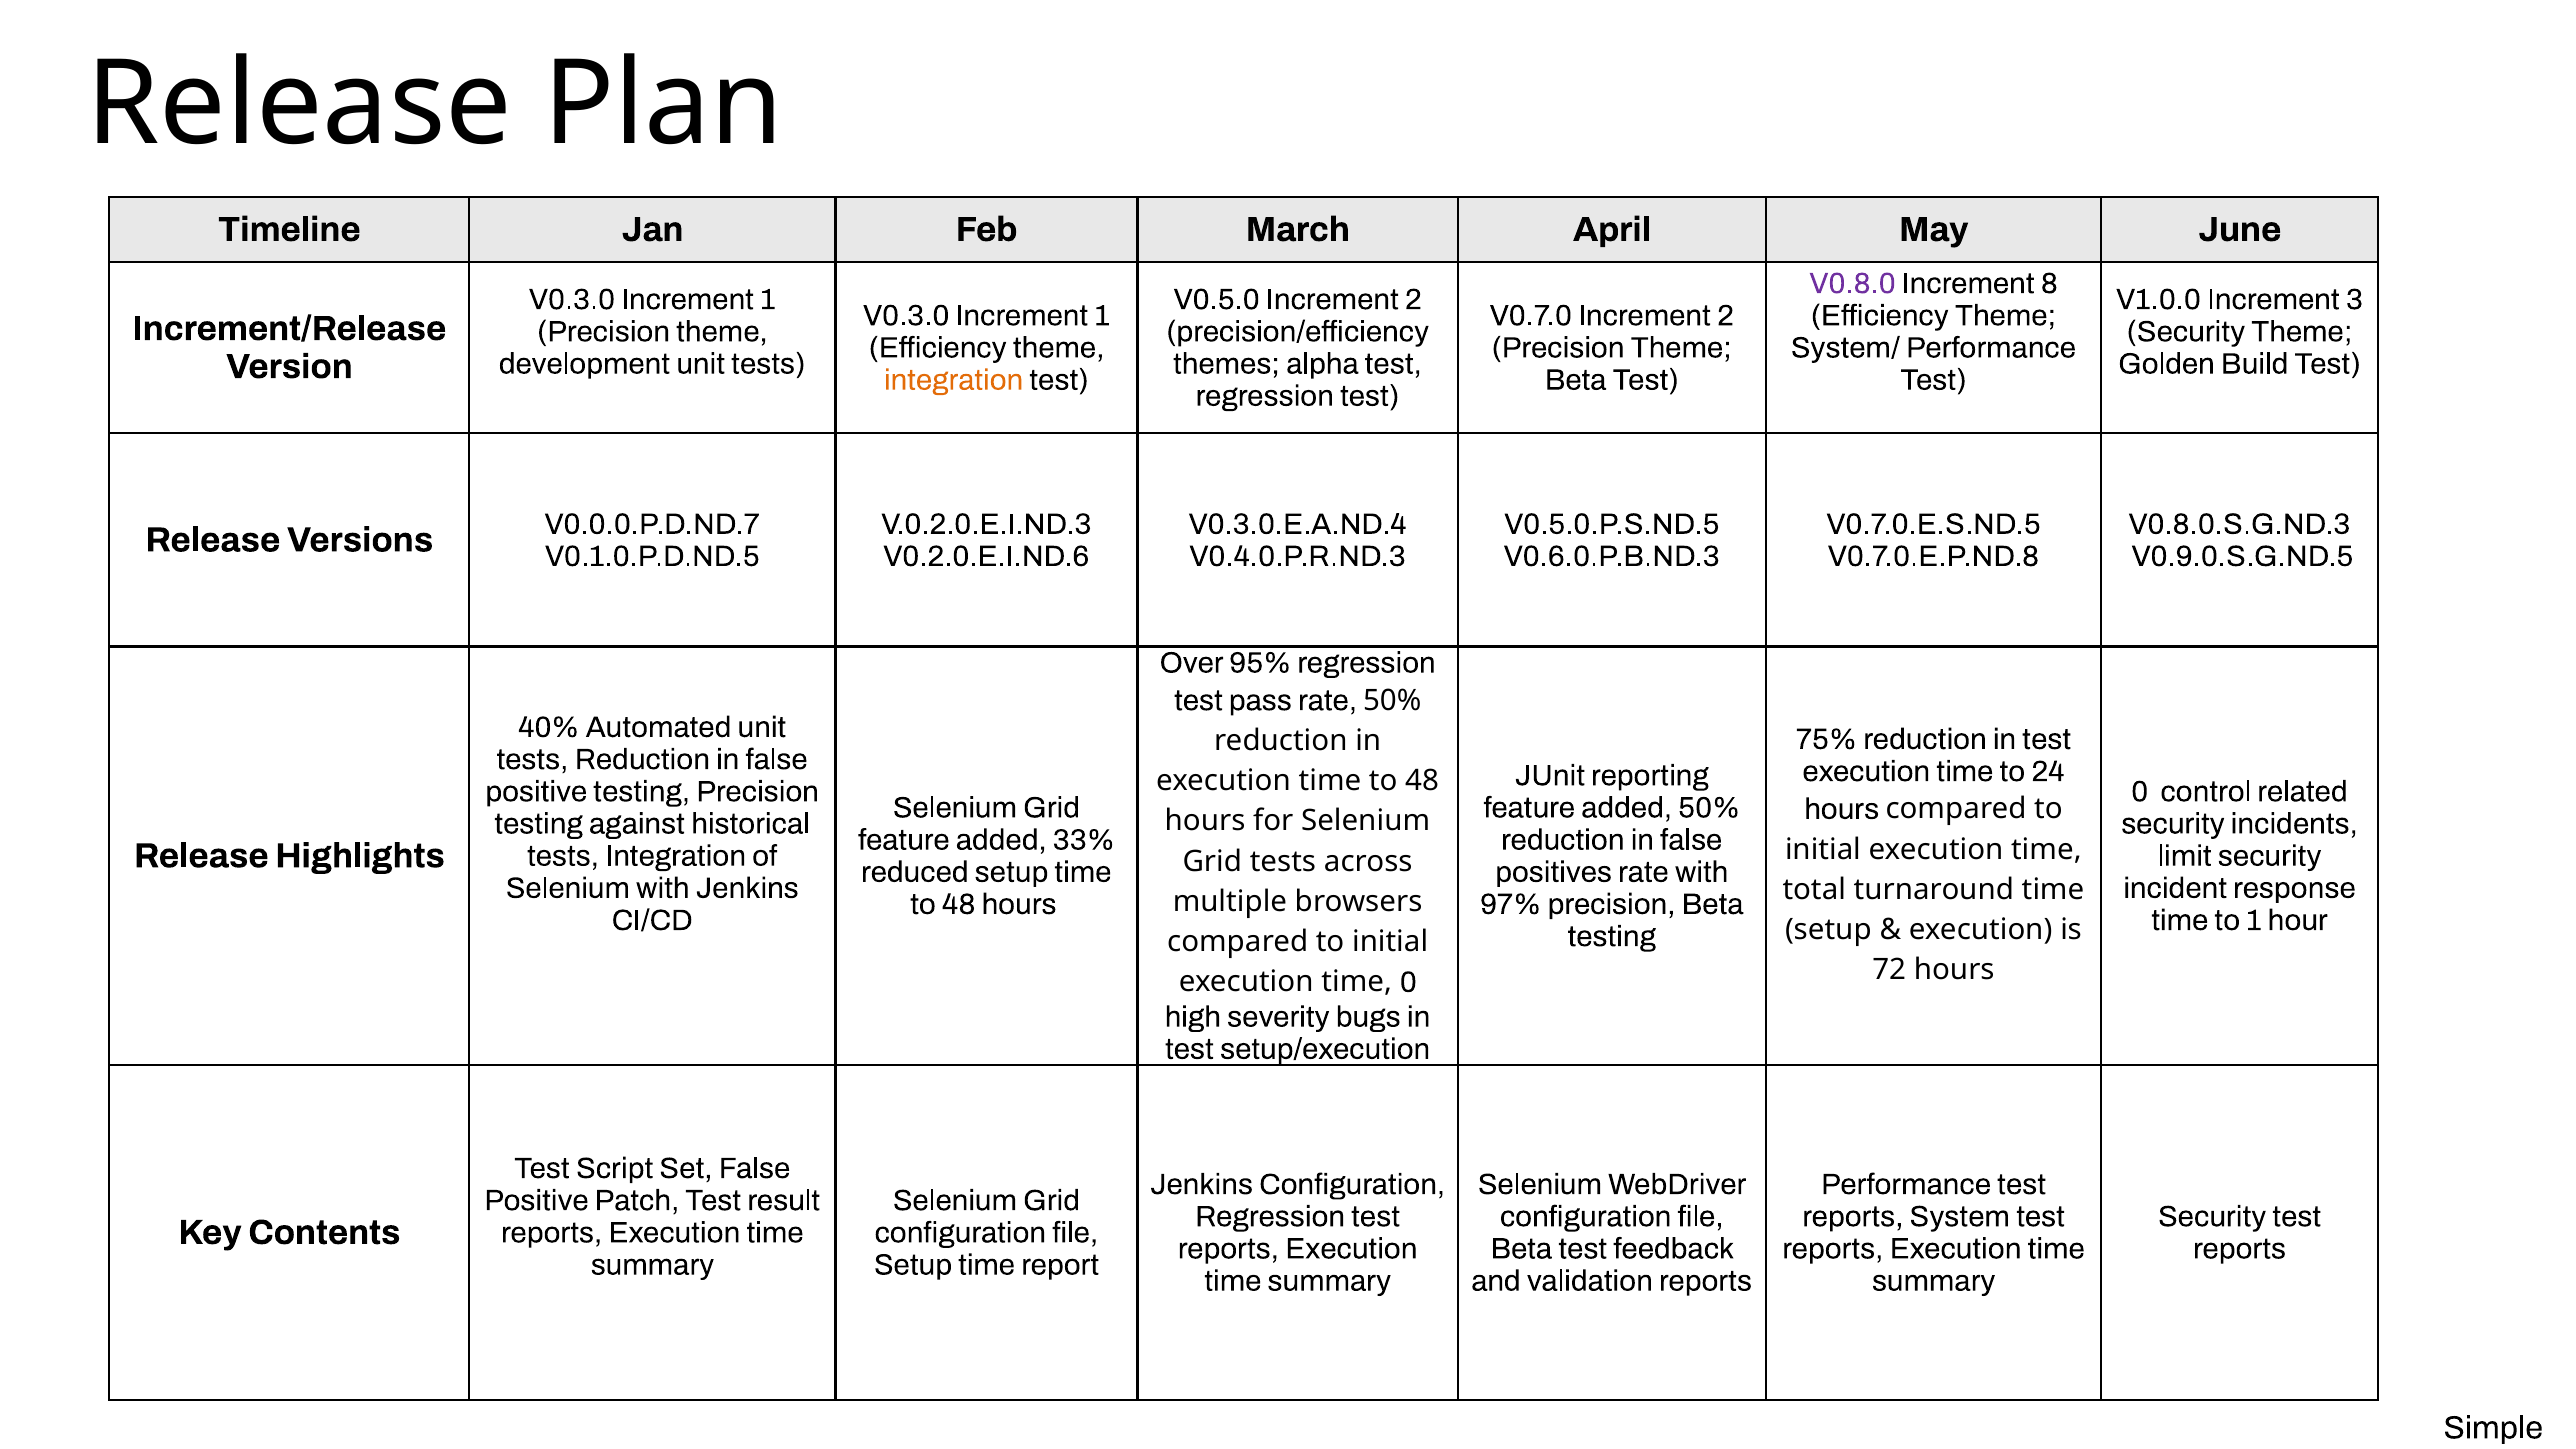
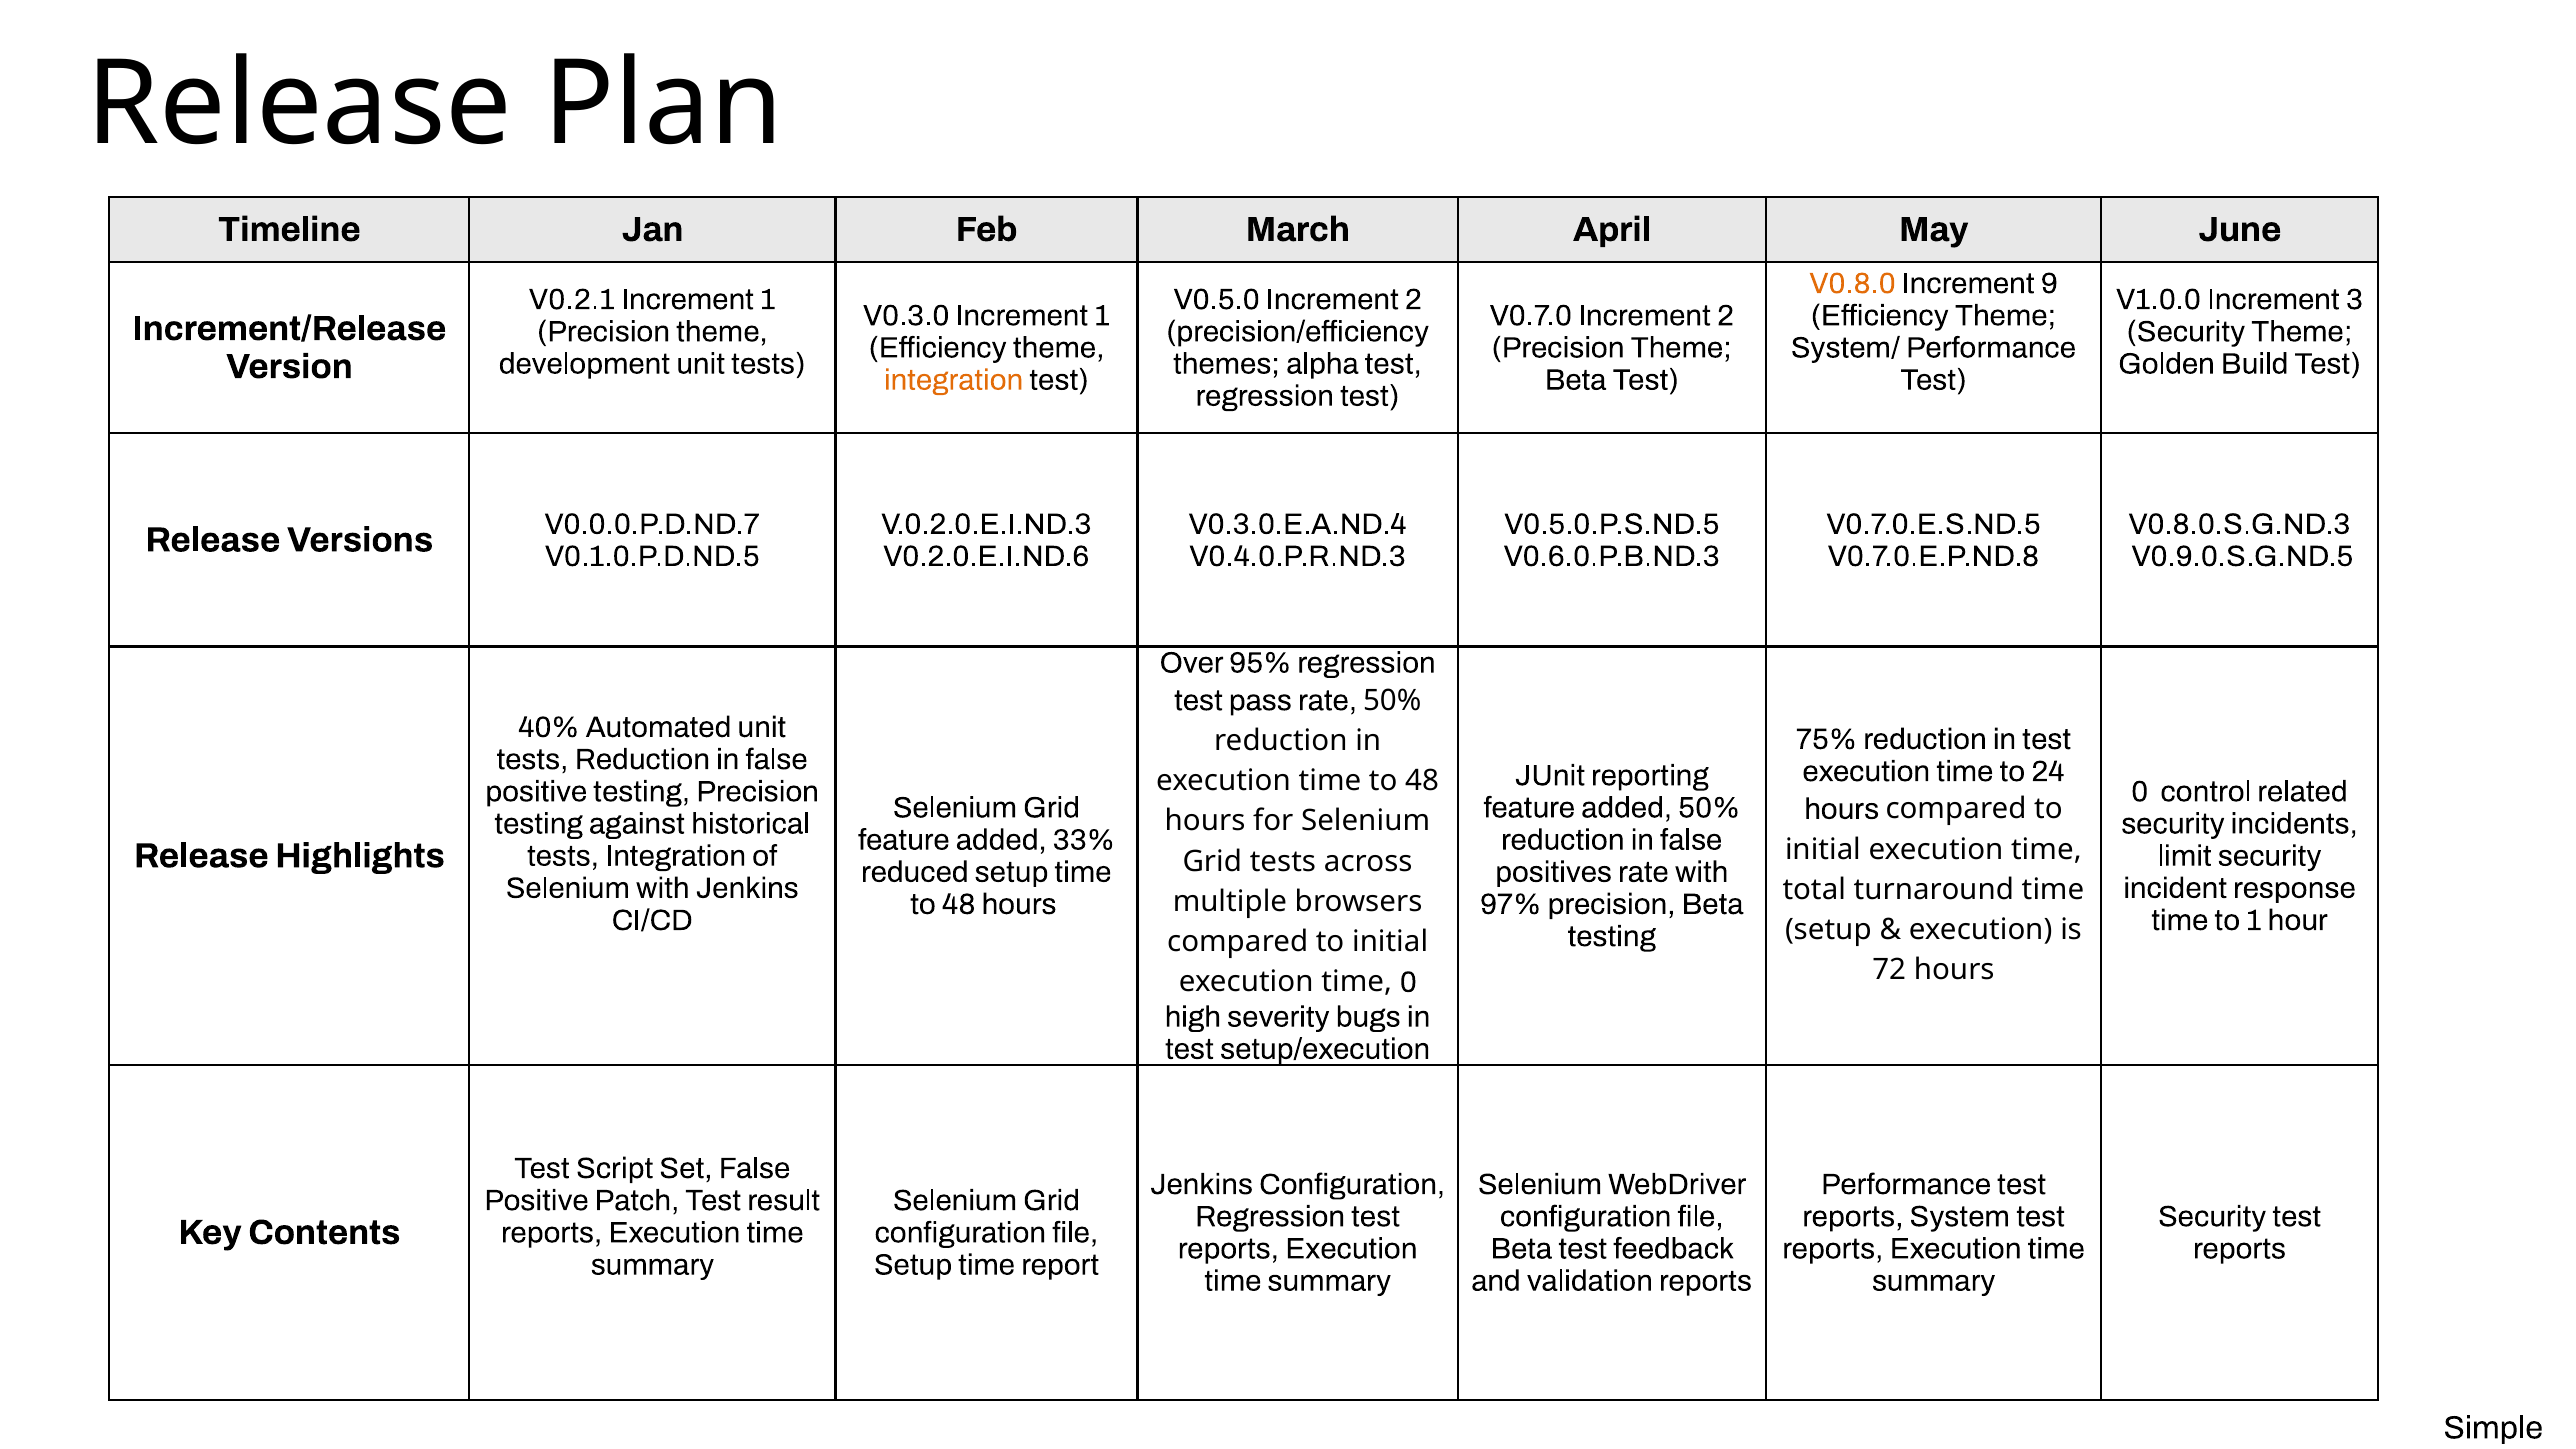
V0.8.0 colour: purple -> orange (1853, 283)
8: 8 -> 9 (2049, 283)
V0.3.0: V0.3.0 -> V0.2.1 (572, 299)
